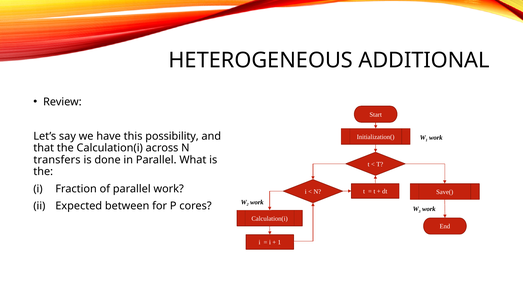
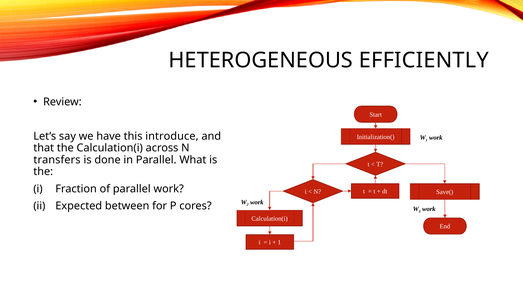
ADDITIONAL: ADDITIONAL -> EFFICIENTLY (424, 60)
possibility: possibility -> introduce (172, 136)
